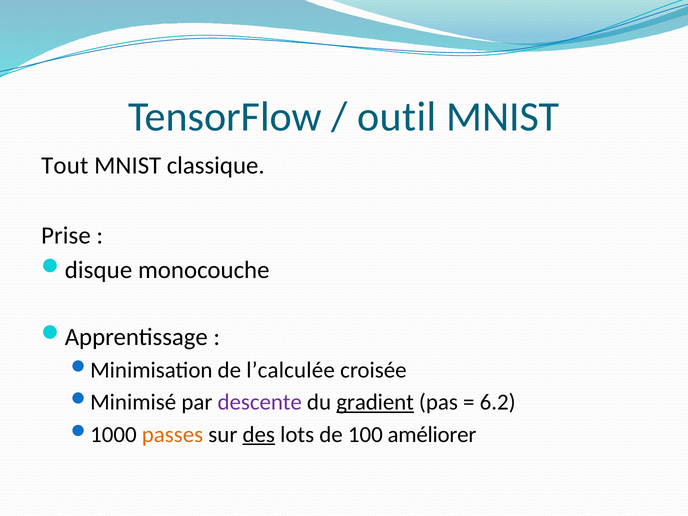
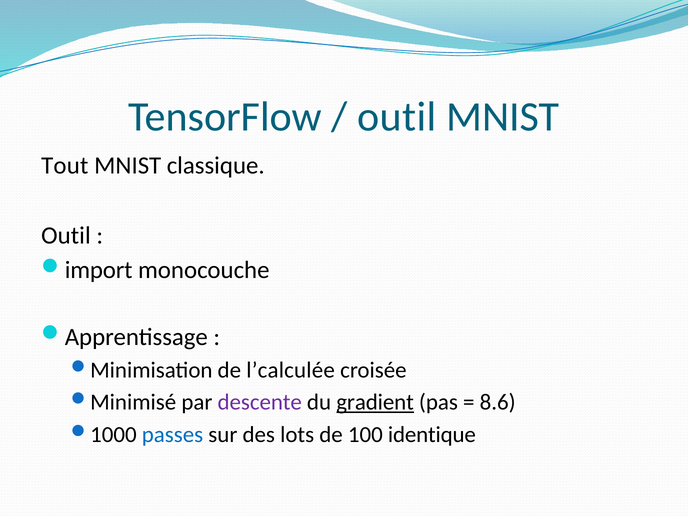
Prise: Prise -> Outil (66, 235)
disque: disque -> import (99, 270)
6.2: 6.2 -> 8.6 (498, 402)
passes colour: orange -> blue (173, 434)
des underline: present -> none (259, 434)
améliorer: améliorer -> identique (432, 434)
